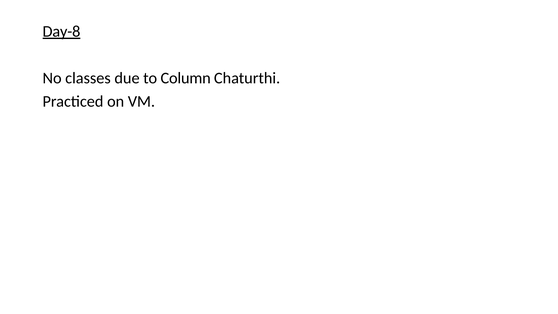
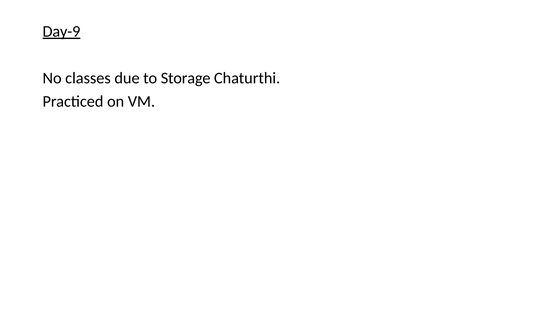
Day-8: Day-8 -> Day-9 (61, 31)
Column: Column -> Storage (186, 78)
